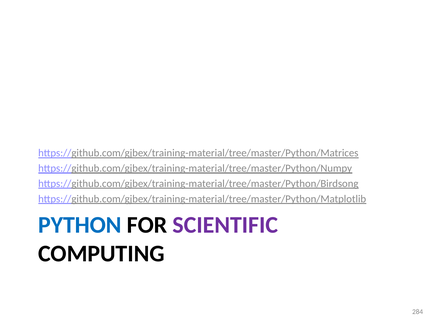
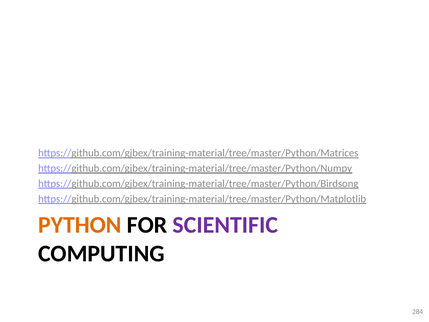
PYTHON colour: blue -> orange (80, 225)
